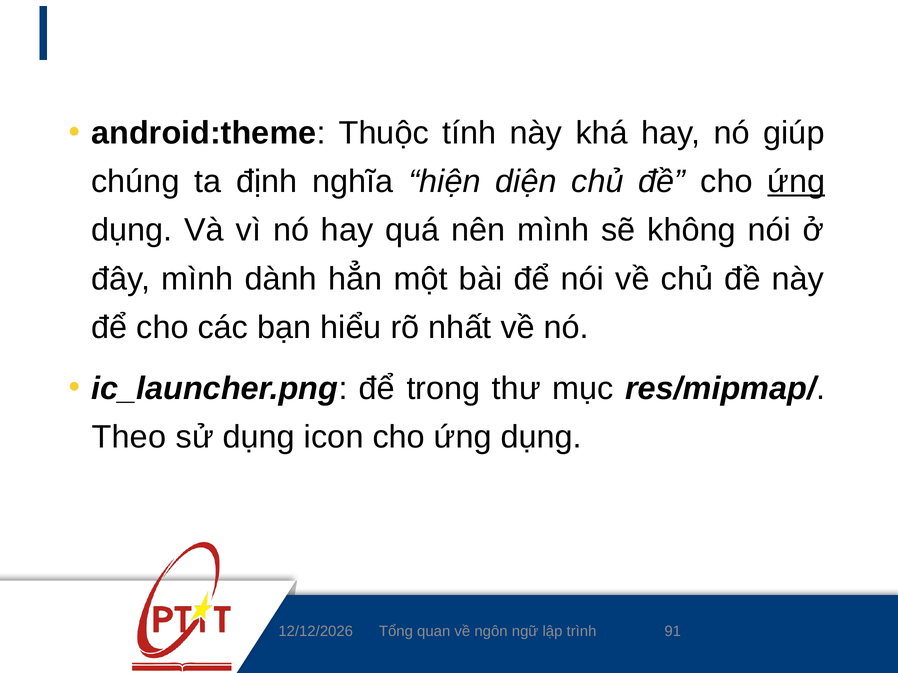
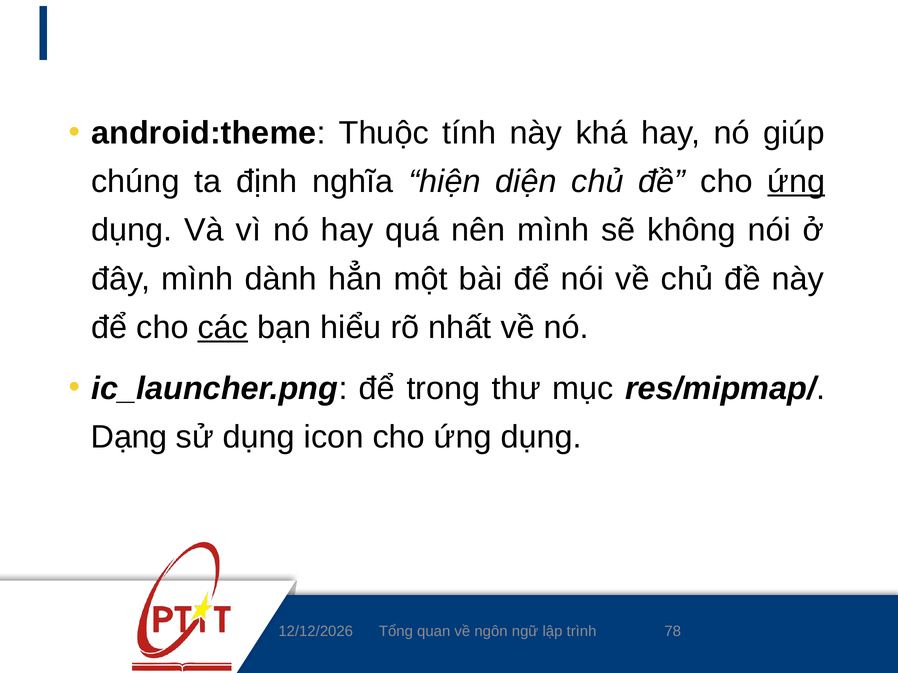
các underline: none -> present (223, 328)
Theo: Theo -> Dạng (129, 437)
91: 91 -> 78 (673, 632)
